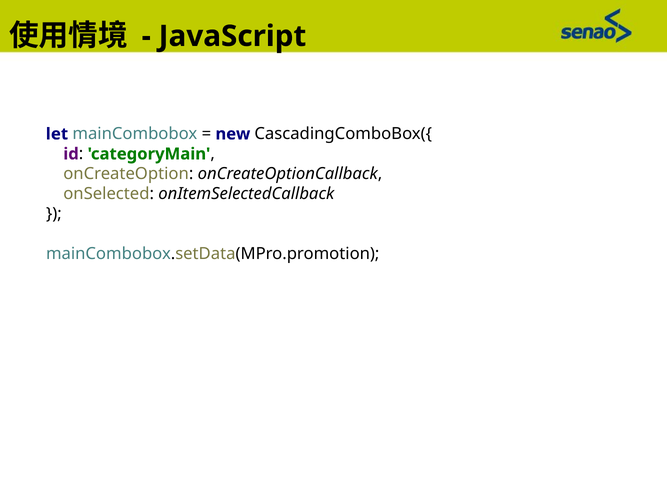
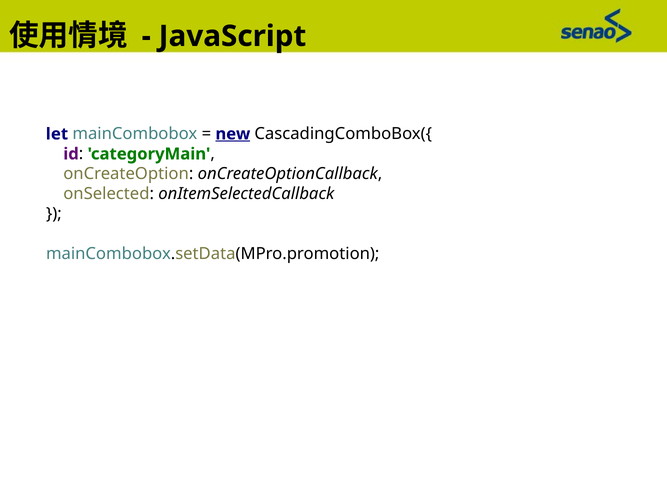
new underline: none -> present (233, 134)
